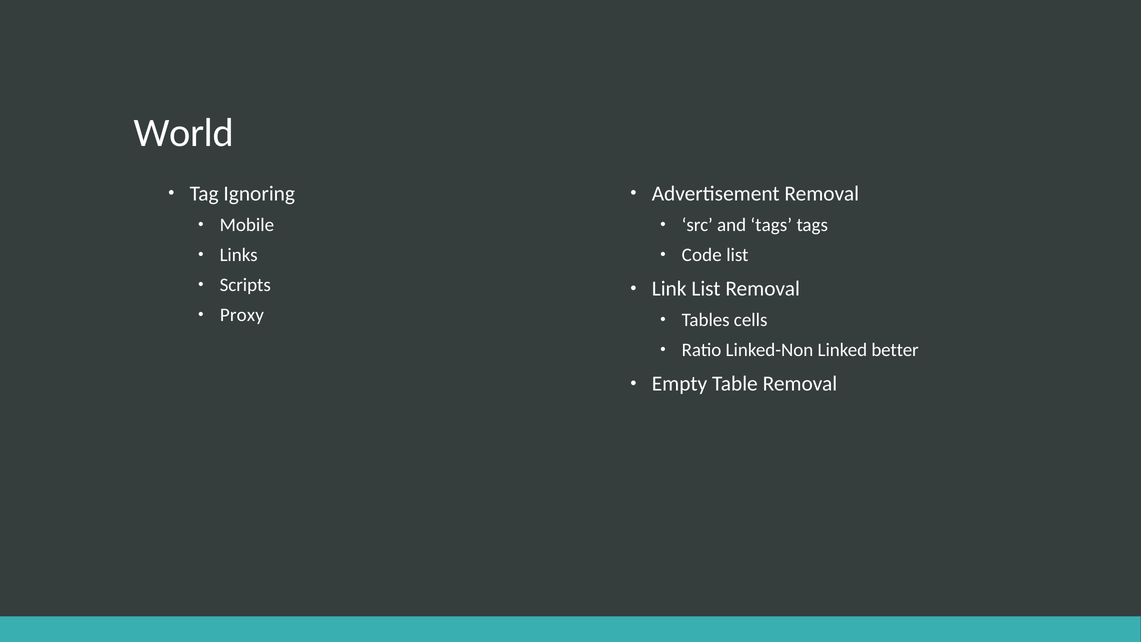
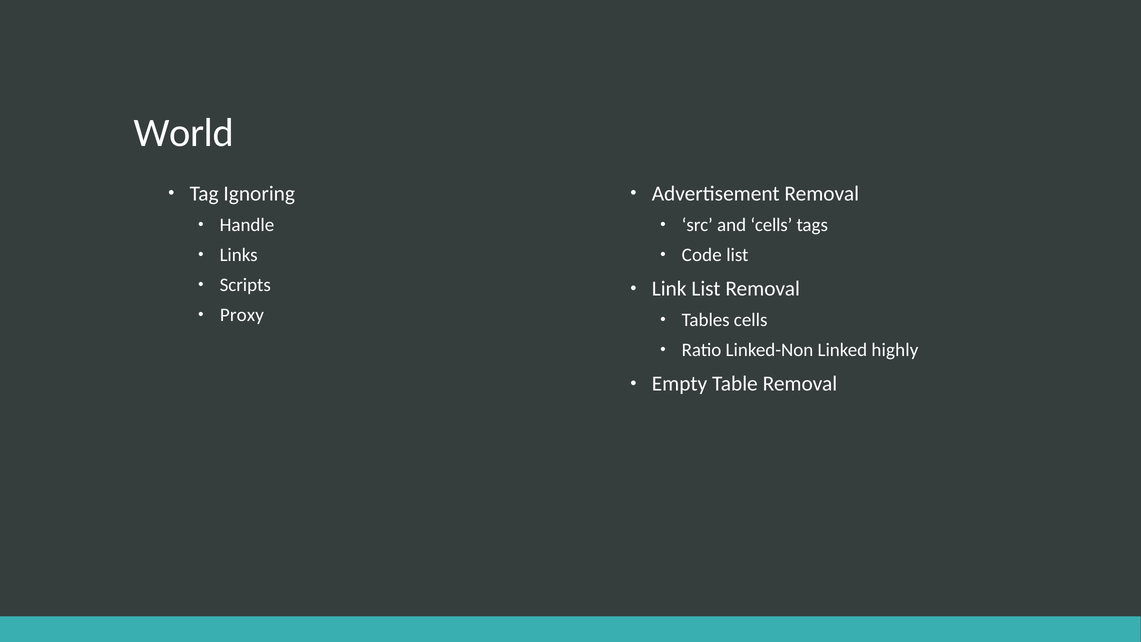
Mobile: Mobile -> Handle (247, 225)
and tags: tags -> cells (771, 225)
better: better -> highly (895, 350)
